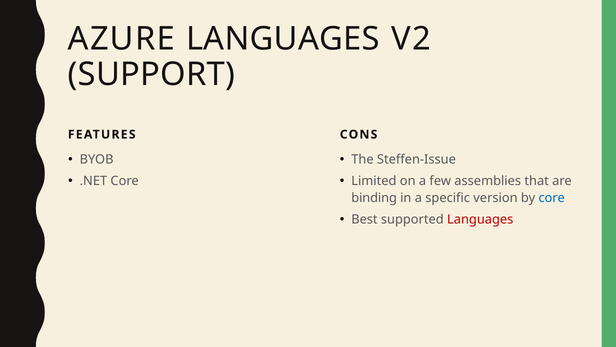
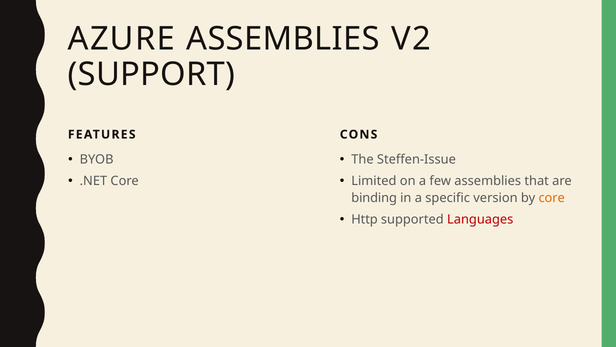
AZURE LANGUAGES: LANGUAGES -> ASSEMBLIES (283, 39)
core colour: blue -> orange (552, 198)
Best: Best -> Http (365, 219)
